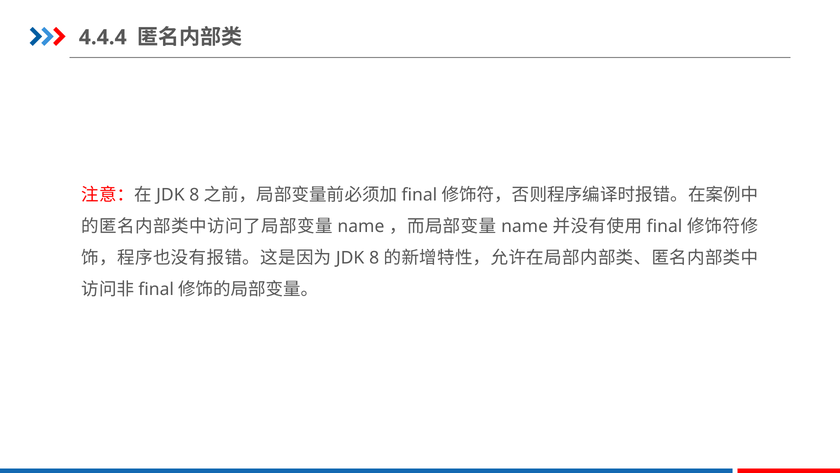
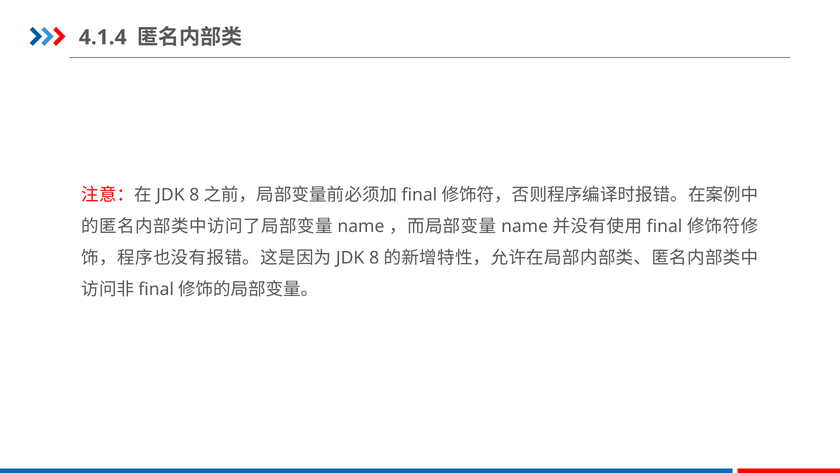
4.4.4: 4.4.4 -> 4.1.4 (103, 37)
